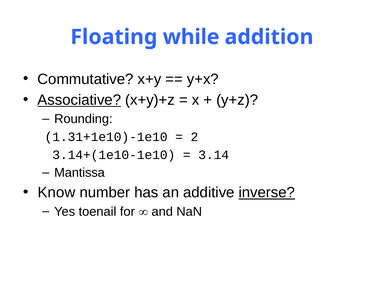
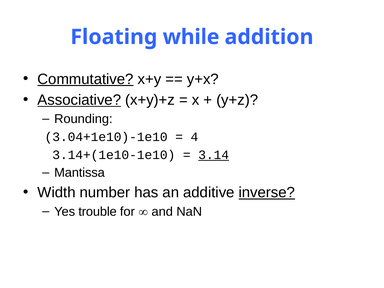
Commutative underline: none -> present (85, 79)
1.31+1e10)-1e10: 1.31+1e10)-1e10 -> 3.04+1e10)-1e10 (106, 137)
2: 2 -> 4 (194, 137)
3.14 underline: none -> present (214, 155)
Know: Know -> Width (57, 193)
toenail: toenail -> trouble (98, 212)
